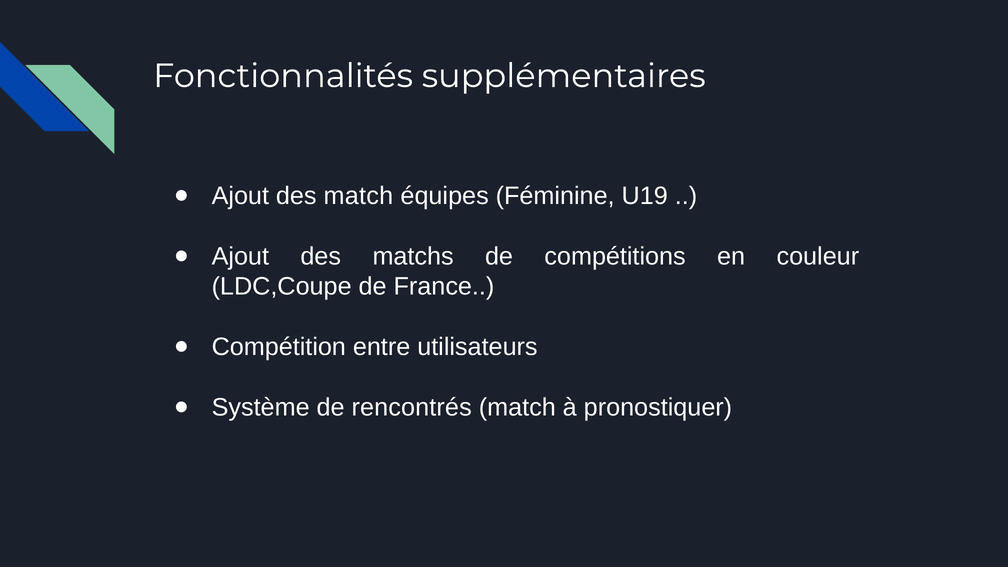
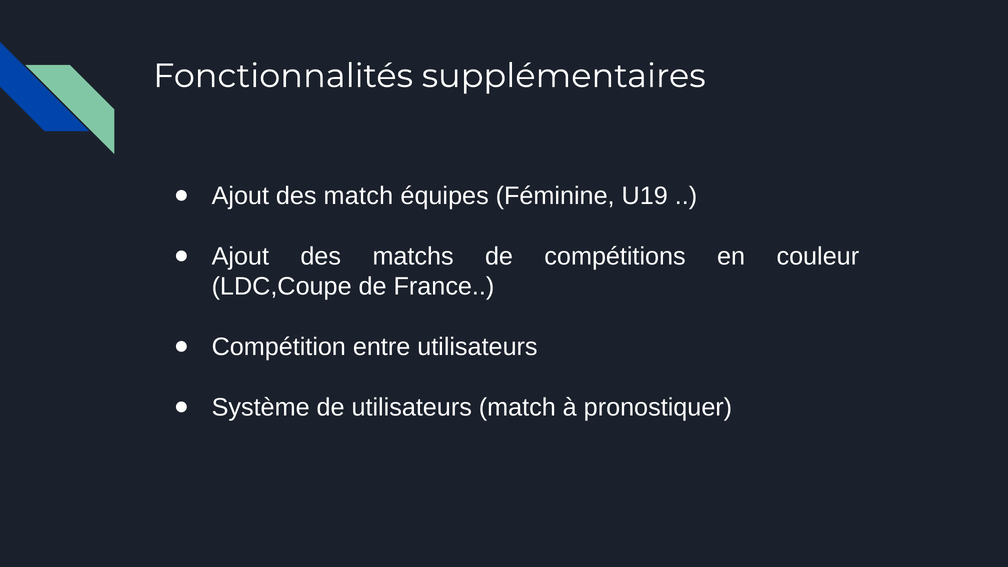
de rencontrés: rencontrés -> utilisateurs (412, 407)
